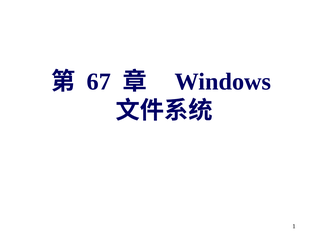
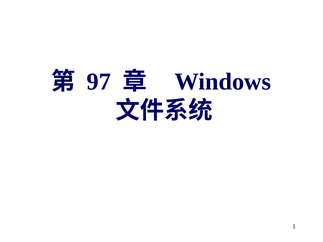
67: 67 -> 97 (99, 82)
